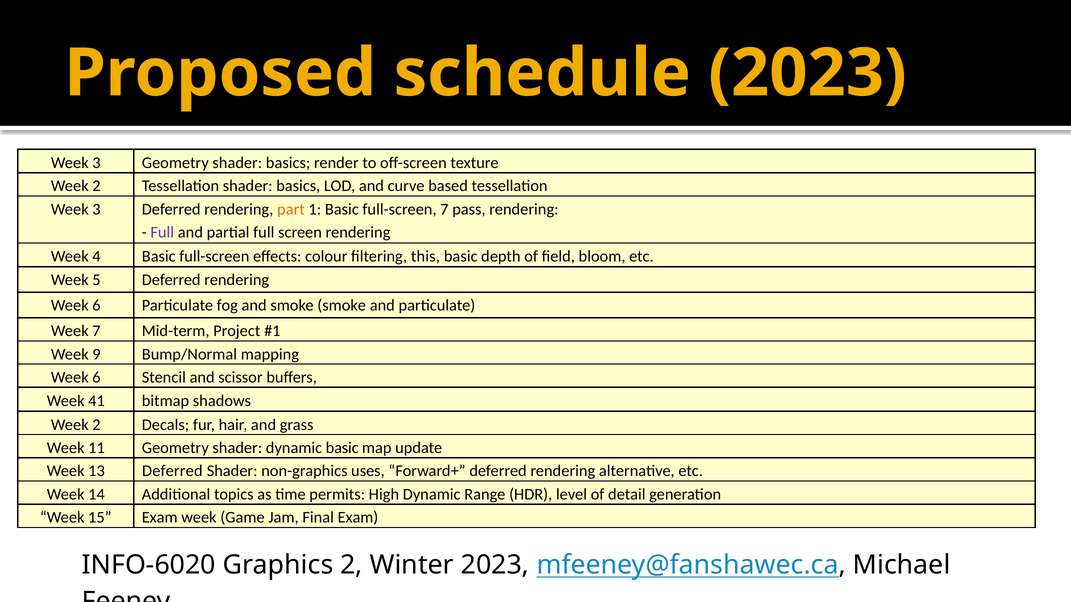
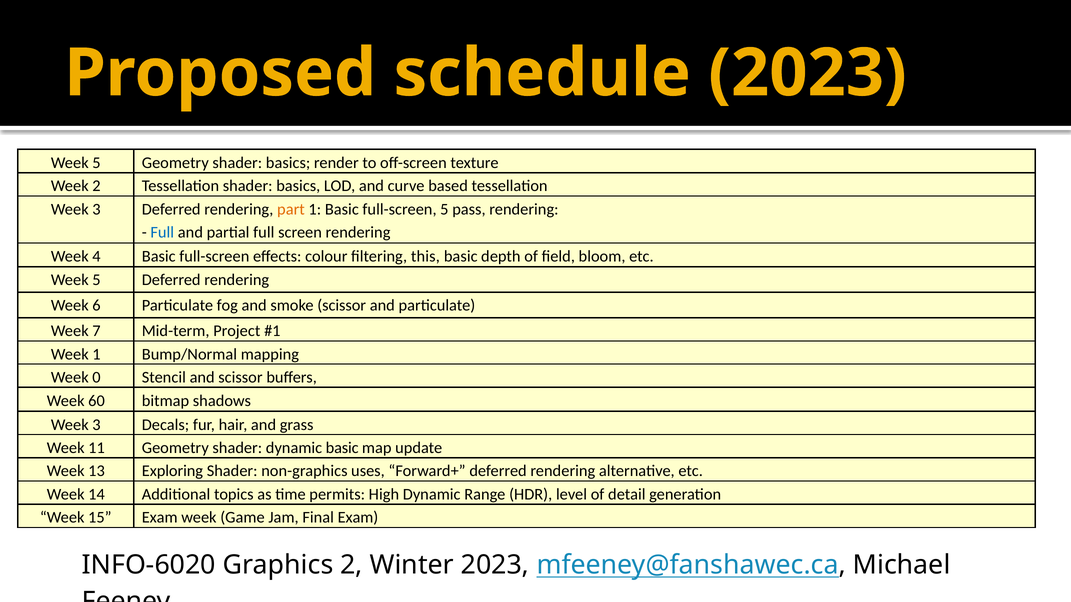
3: 3 -> 5 (96, 163)
full-screen 7: 7 -> 5 (444, 209)
Full colour: purple -> blue (162, 233)
smoke smoke: smoke -> scissor (342, 306)
Week 9: 9 -> 1 (96, 354)
6: 6 -> 0 (96, 378)
41: 41 -> 60 (97, 401)
2: 2 -> 3 (96, 425)
13 Deferred: Deferred -> Exploring (172, 471)
